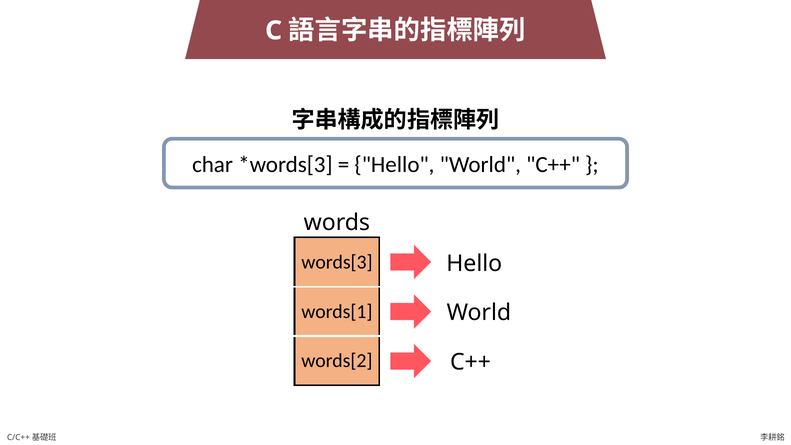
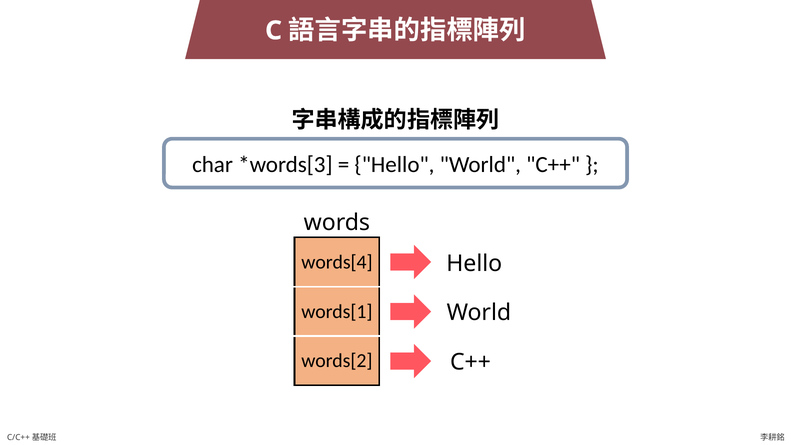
words[3: words[3 -> words[4 (337, 262)
